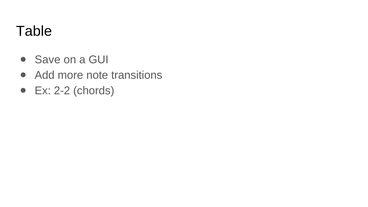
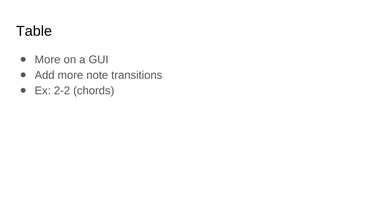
Save: Save -> More (48, 60)
